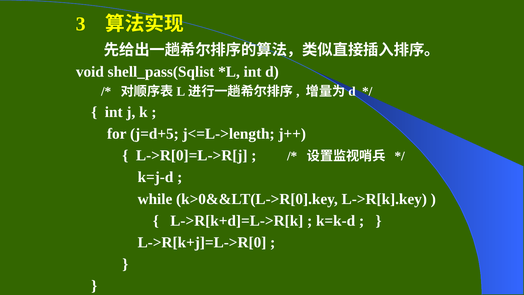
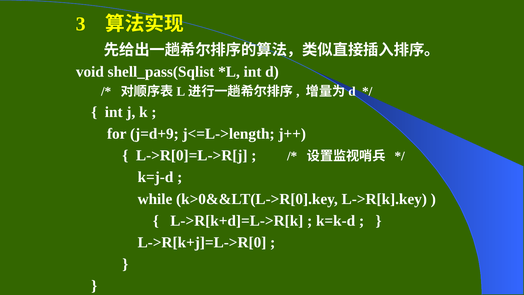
j=d+5: j=d+5 -> j=d+9 (154, 134)
